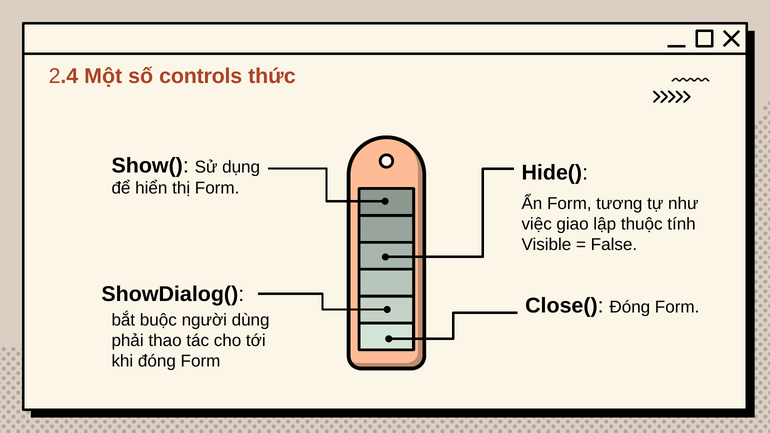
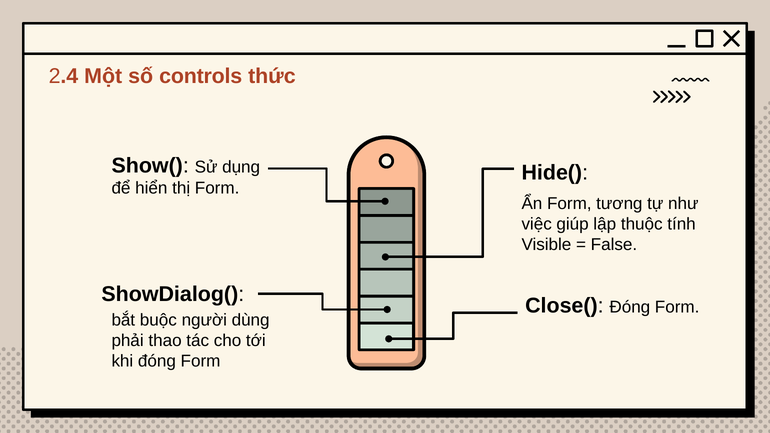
giao: giao -> giúp (573, 224)
